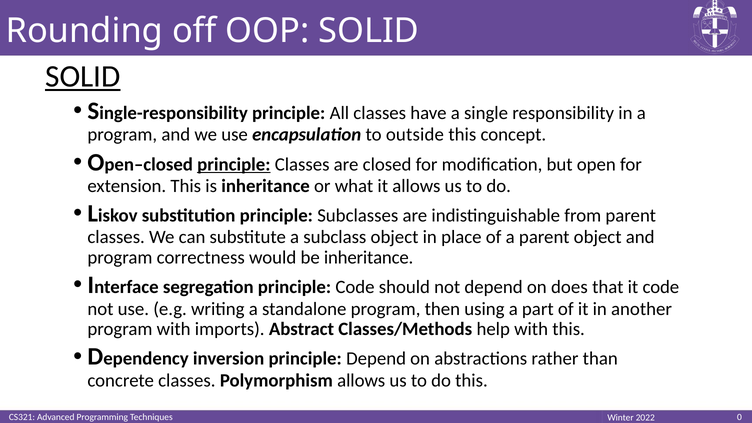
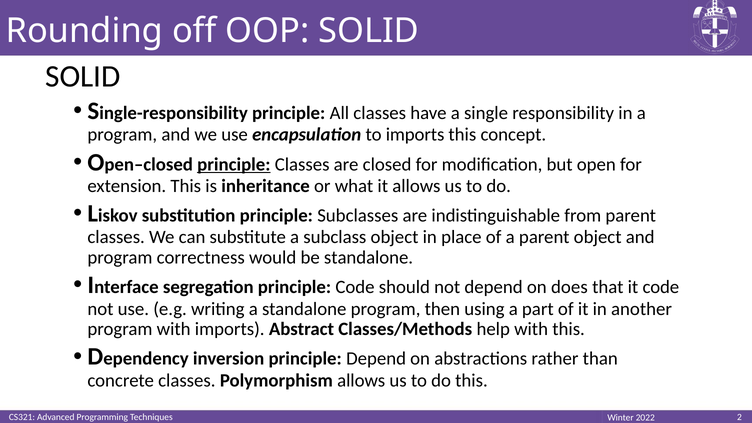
SOLID underline: present -> none (83, 77)
to outside: outside -> imports (415, 135)
be inheritance: inheritance -> standalone (369, 258)
0: 0 -> 2 (739, 417)
